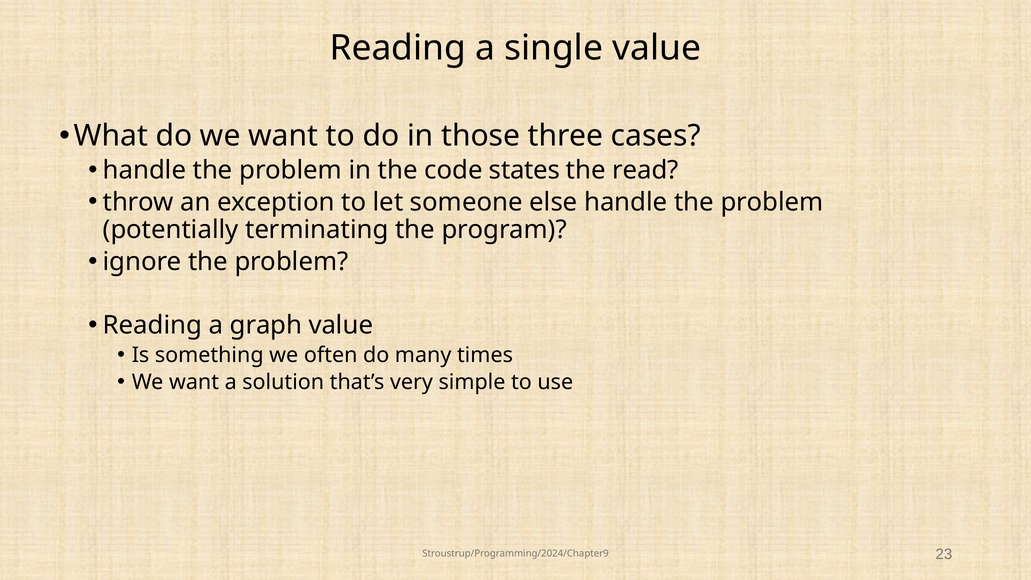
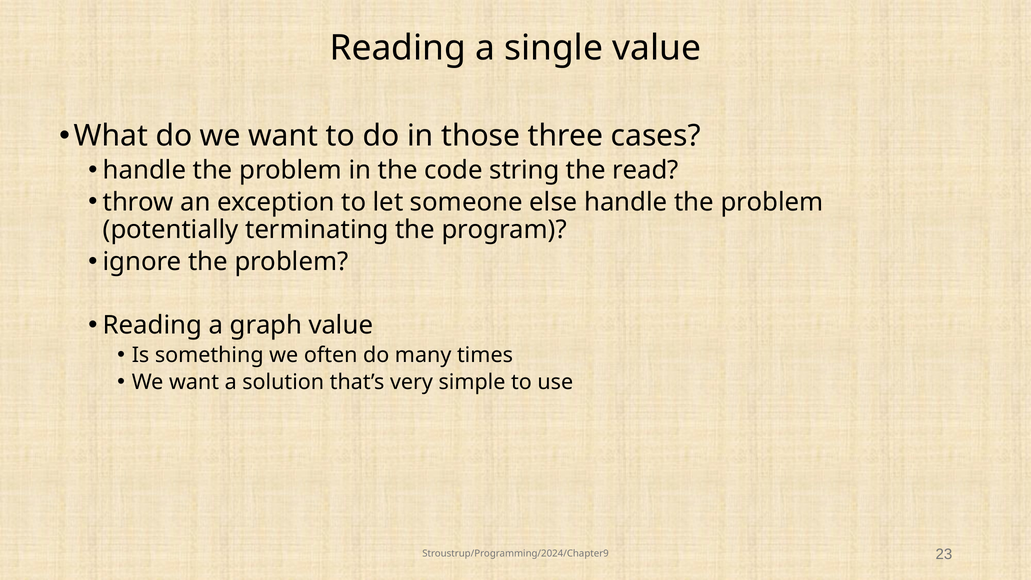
states: states -> string (524, 170)
